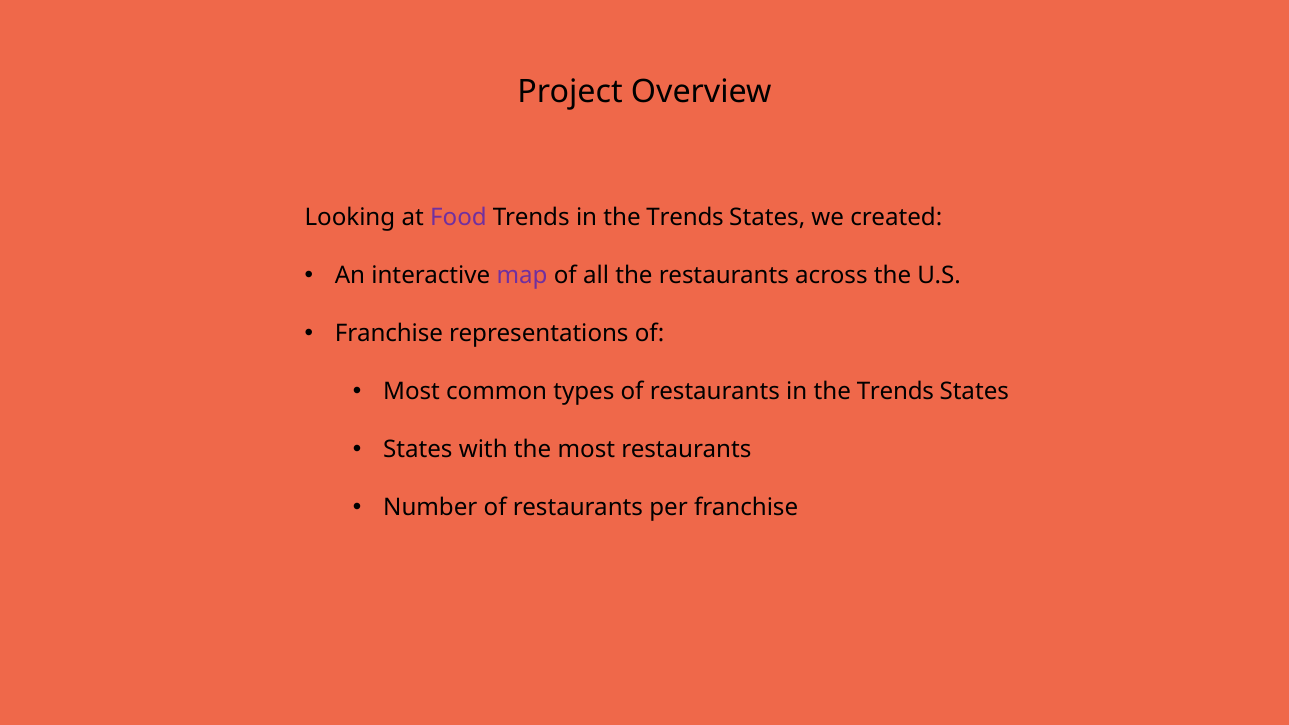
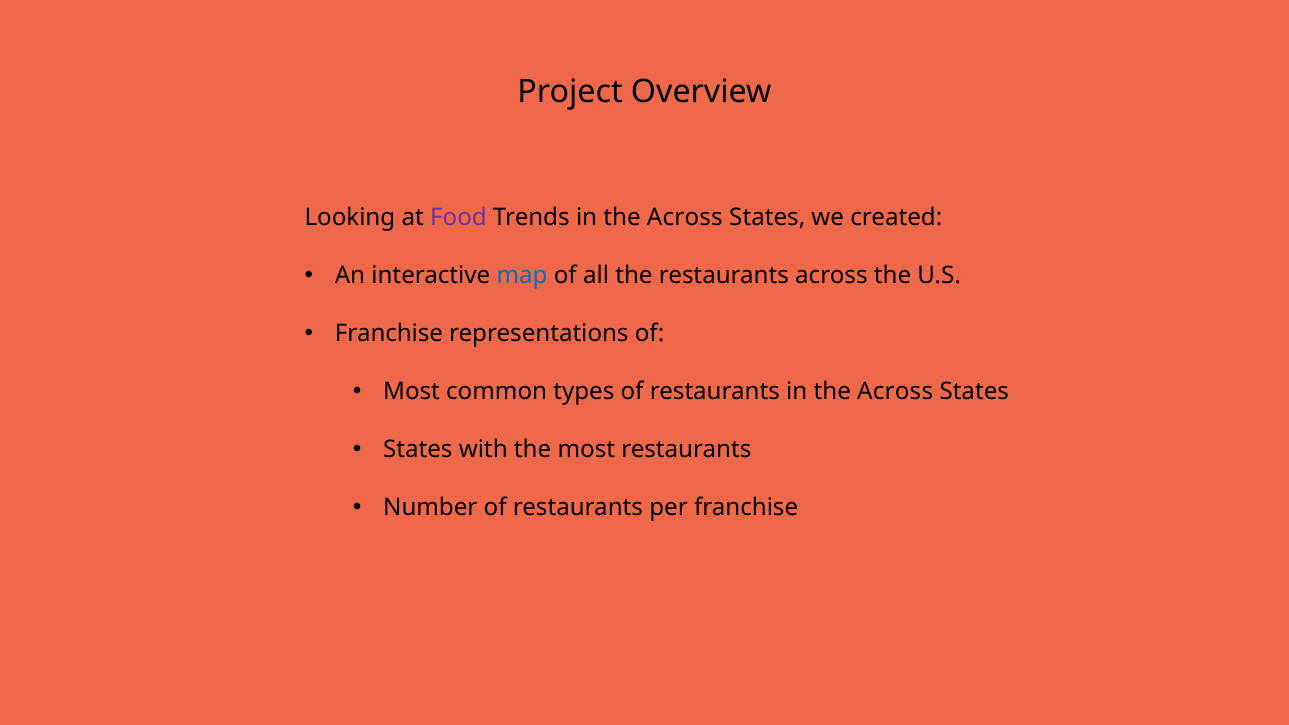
Trends in the Trends: Trends -> Across (685, 217)
map colour: purple -> blue (522, 275)
restaurants in the Trends: Trends -> Across (895, 392)
